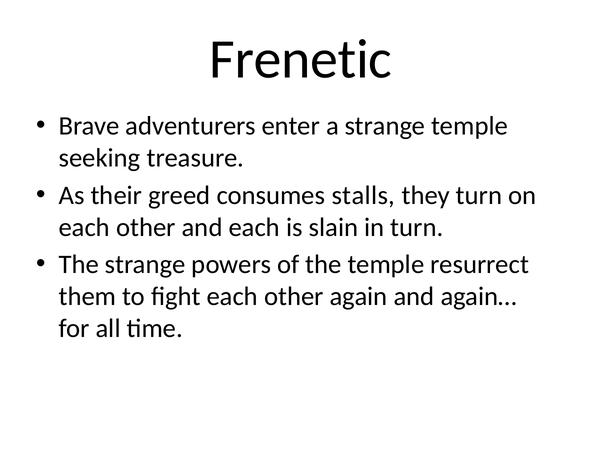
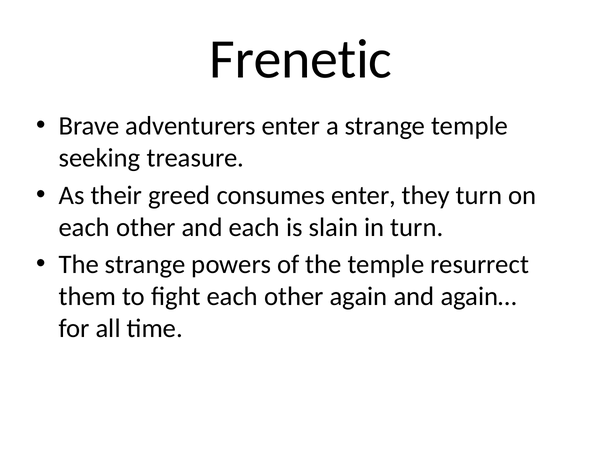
consumes stalls: stalls -> enter (364, 196)
